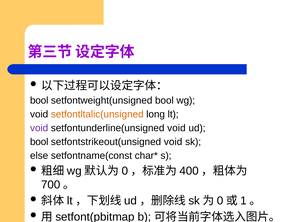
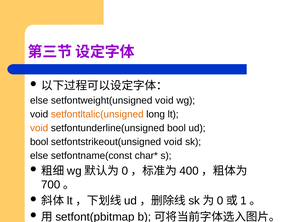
bool: bool -> else (39, 100)
setfontweight(unsigned bool: bool -> void (164, 100)
void colour: purple -> orange (39, 128)
setfontunderline(unsigned void: void -> bool (176, 128)
